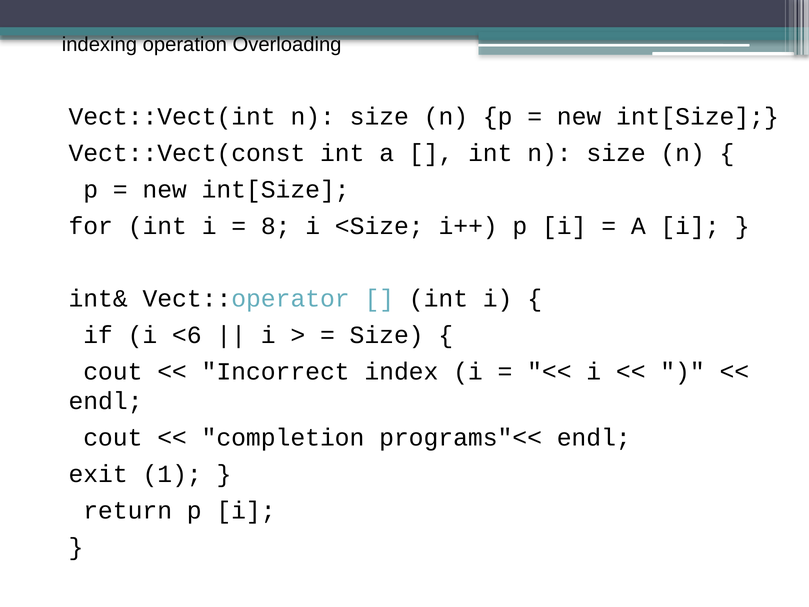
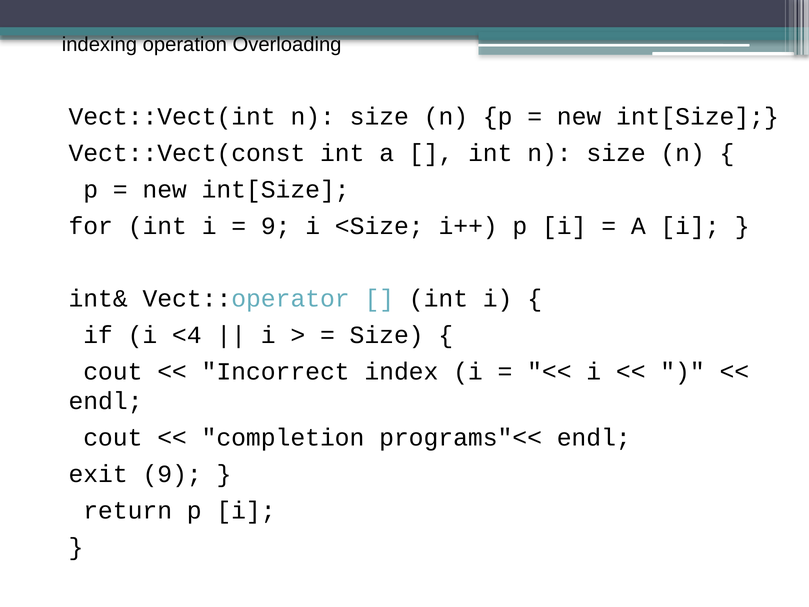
8: 8 -> 9 (276, 226)
<6: <6 -> <4 (187, 335)
exit 1: 1 -> 9 (172, 474)
